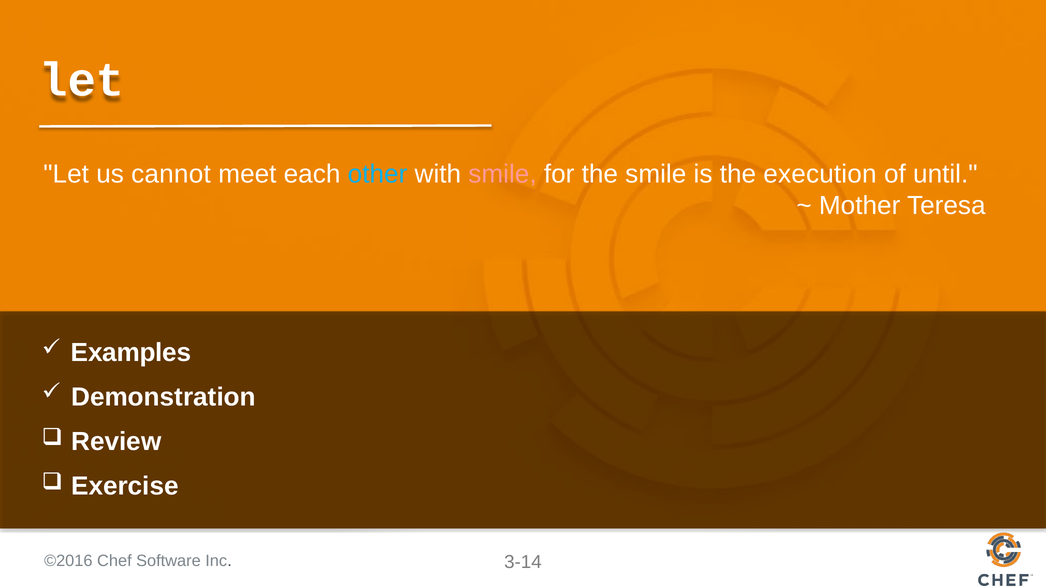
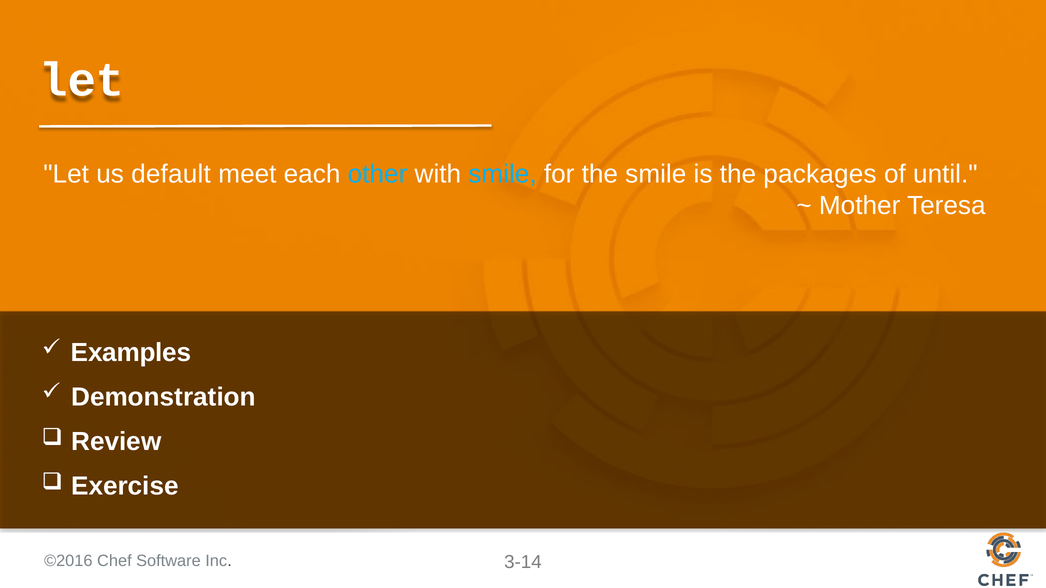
cannot: cannot -> default (171, 174)
smile colour: pink -> light blue (503, 174)
execution: execution -> packages (820, 174)
